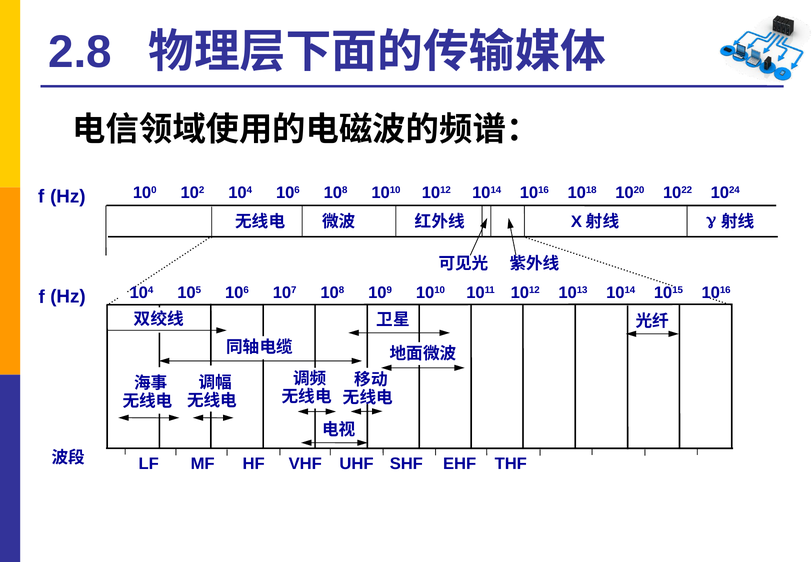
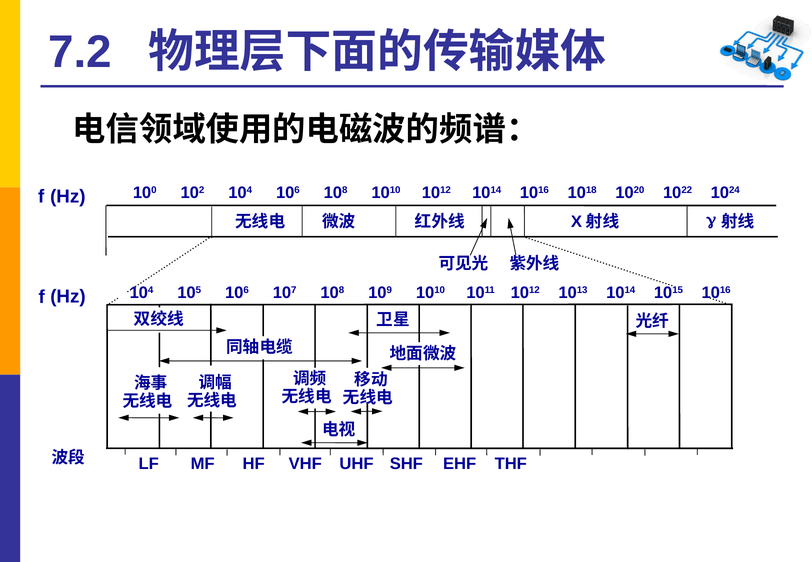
2.8: 2.8 -> 7.2 (80, 52)
